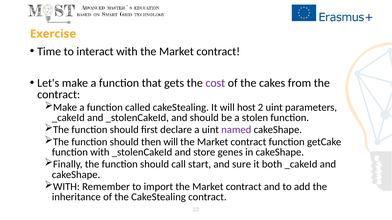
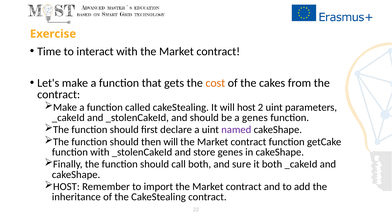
cost colour: purple -> orange (215, 83)
a stolen: stolen -> genes (255, 118)
call start: start -> both (200, 165)
WITH: WITH -> HOST (66, 187)
